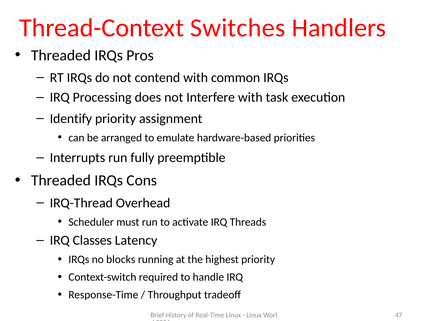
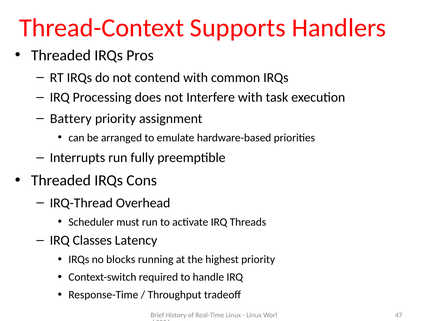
Switches: Switches -> Supports (238, 28)
Identify: Identify -> Battery (71, 119)
